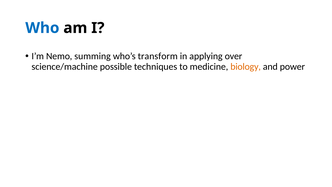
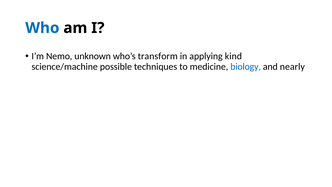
summing: summing -> unknown (93, 56)
over: over -> kind (233, 56)
biology colour: orange -> blue (246, 67)
power: power -> nearly (292, 67)
